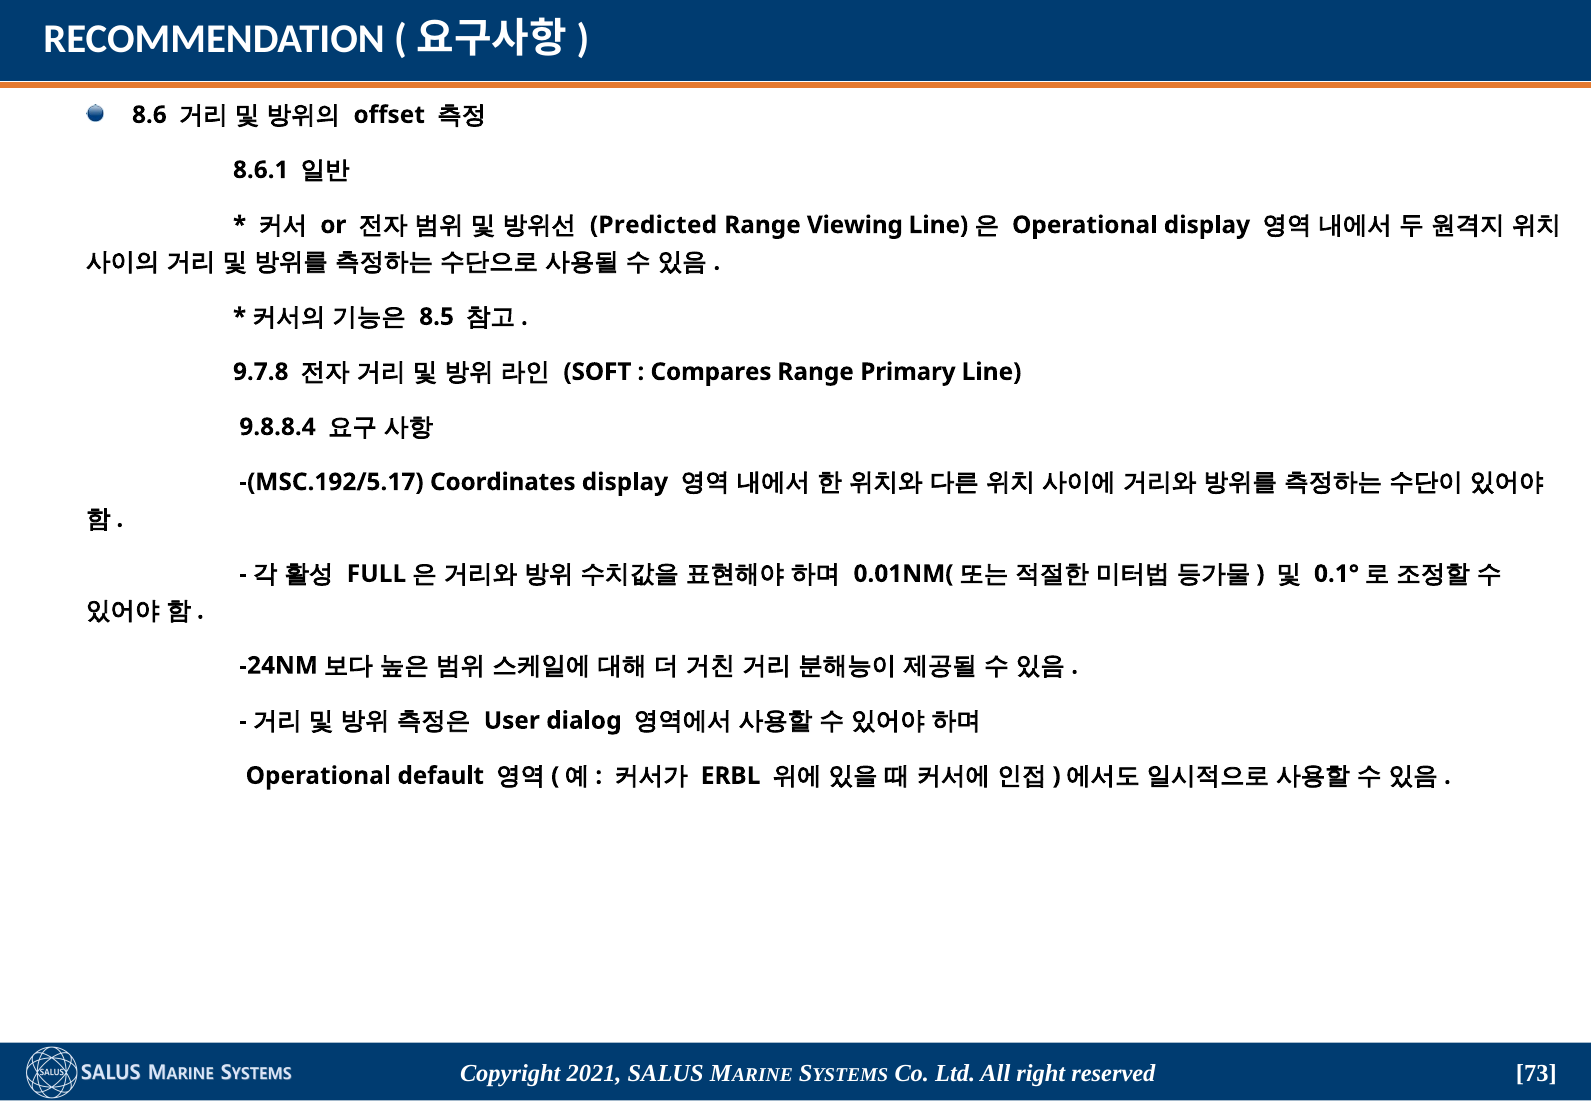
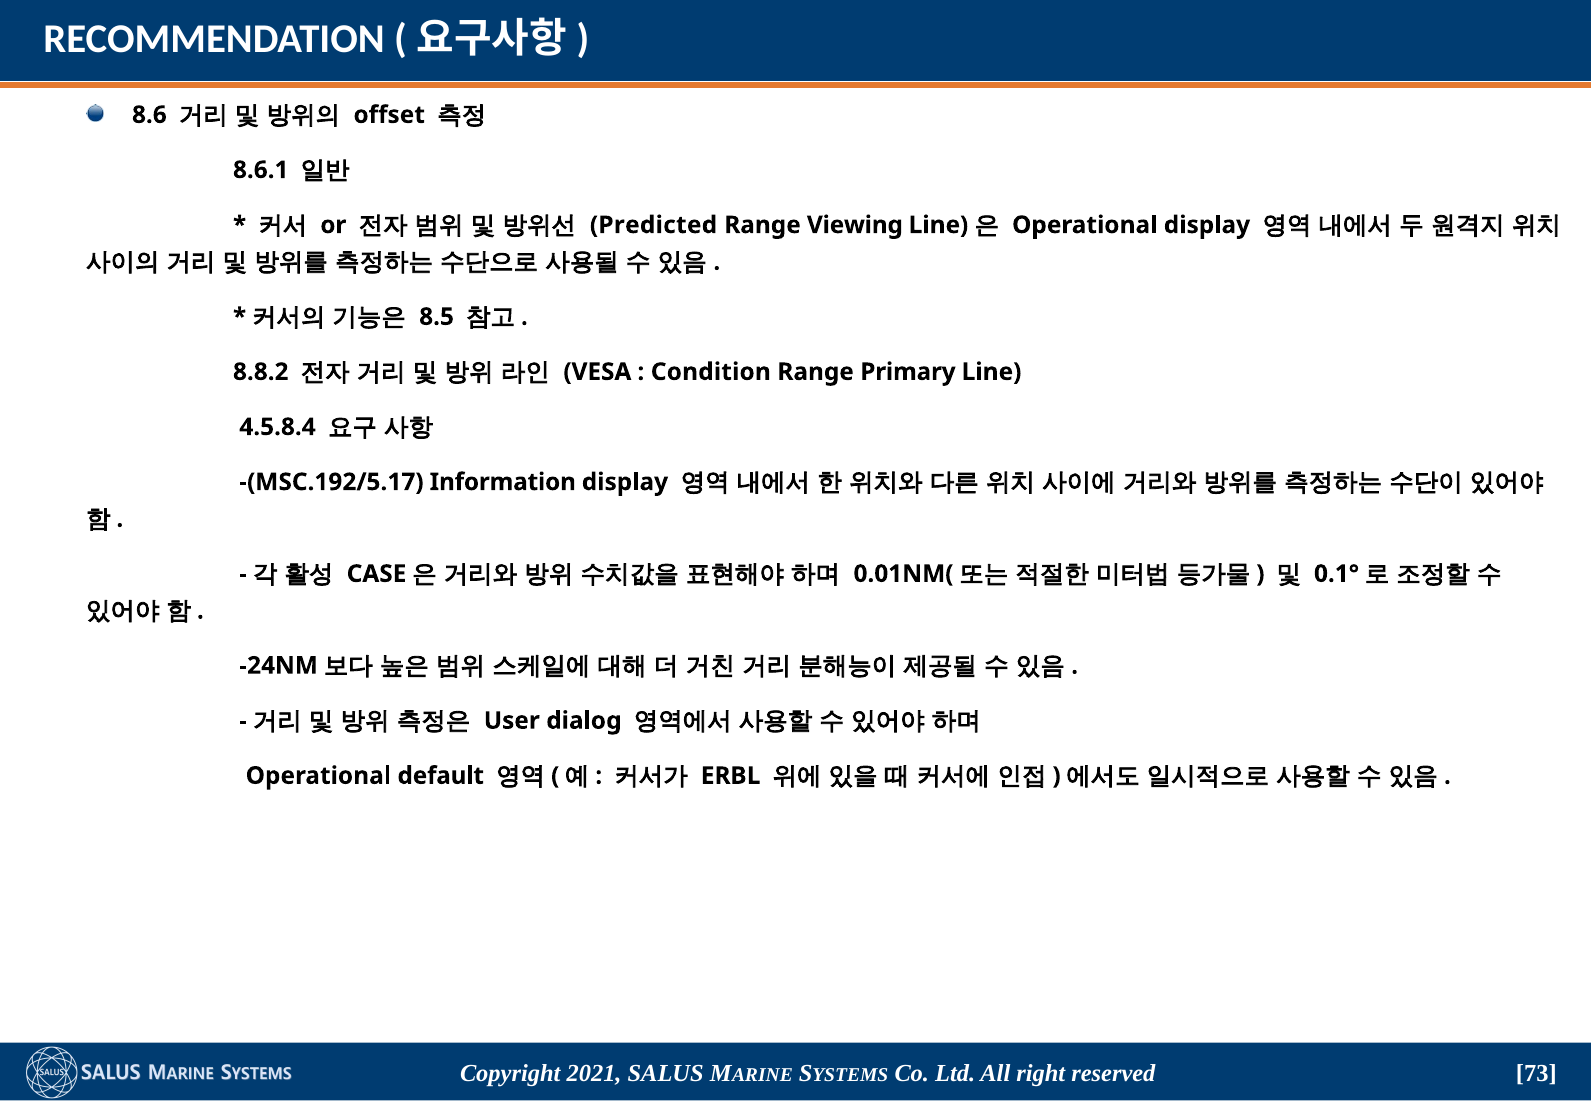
9.7.8: 9.7.8 -> 8.8.2 (261, 372)
SOFT: SOFT -> VESA (597, 372)
Compares: Compares -> Condition (711, 372)
9.8.8.4: 9.8.8.4 -> 4.5.8.4 (278, 427)
Coordinates: Coordinates -> Information (503, 482)
FULL: FULL -> CASE (377, 574)
